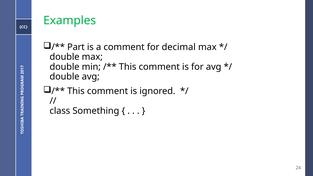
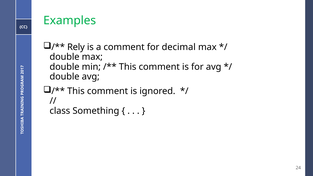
Part: Part -> Rely (76, 47)
